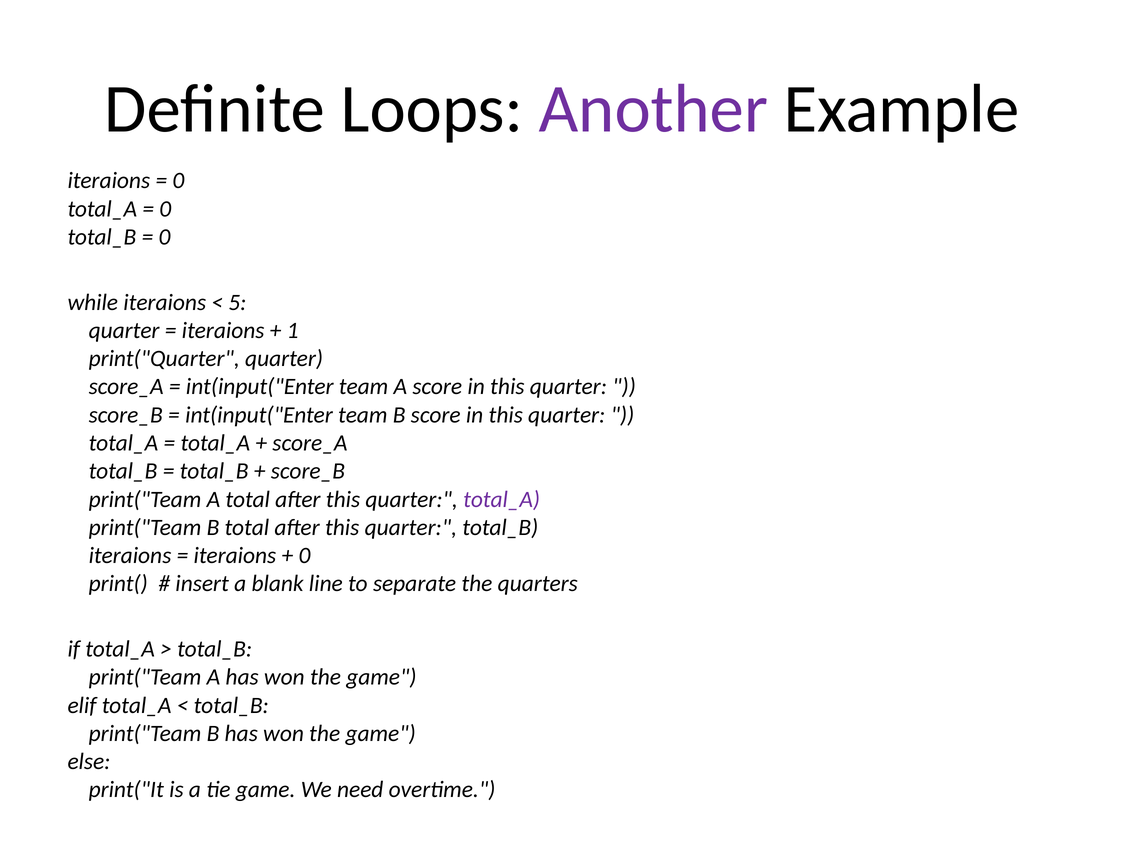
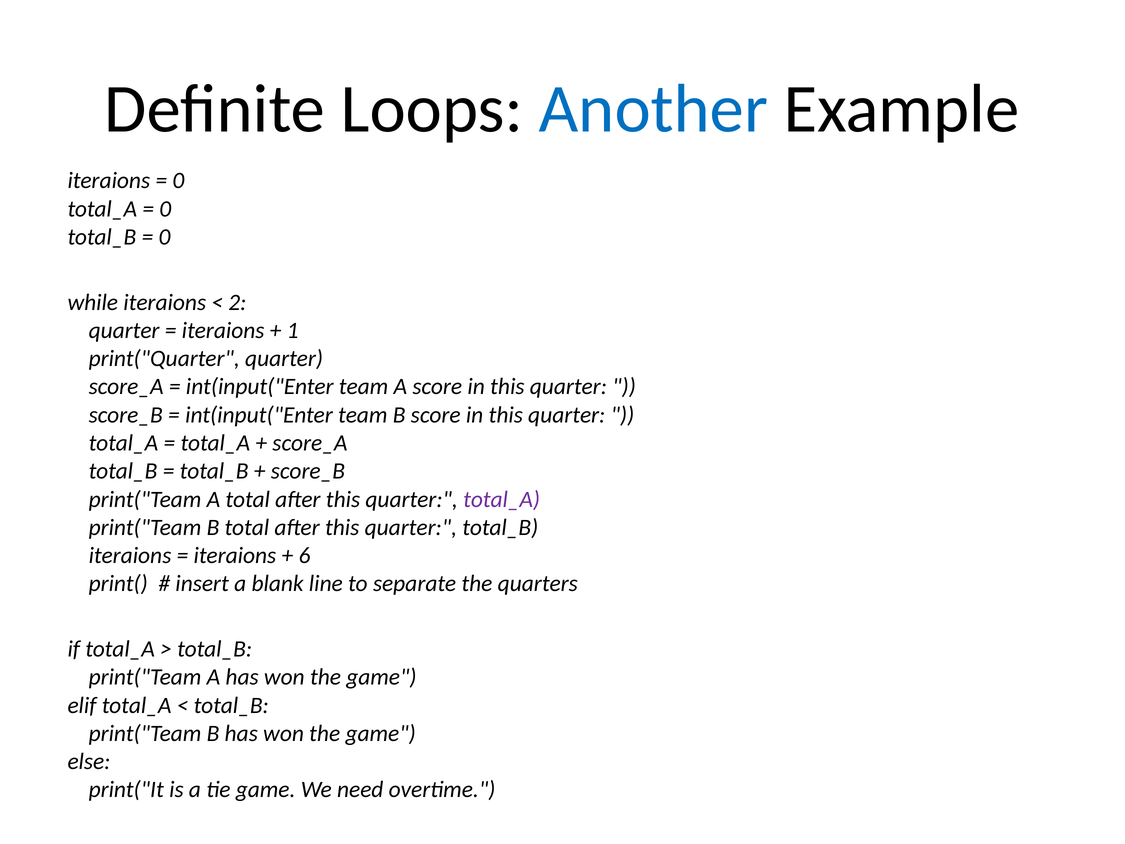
Another colour: purple -> blue (653, 109)
5: 5 -> 2 (237, 302)
0: 0 -> 6 (304, 555)
